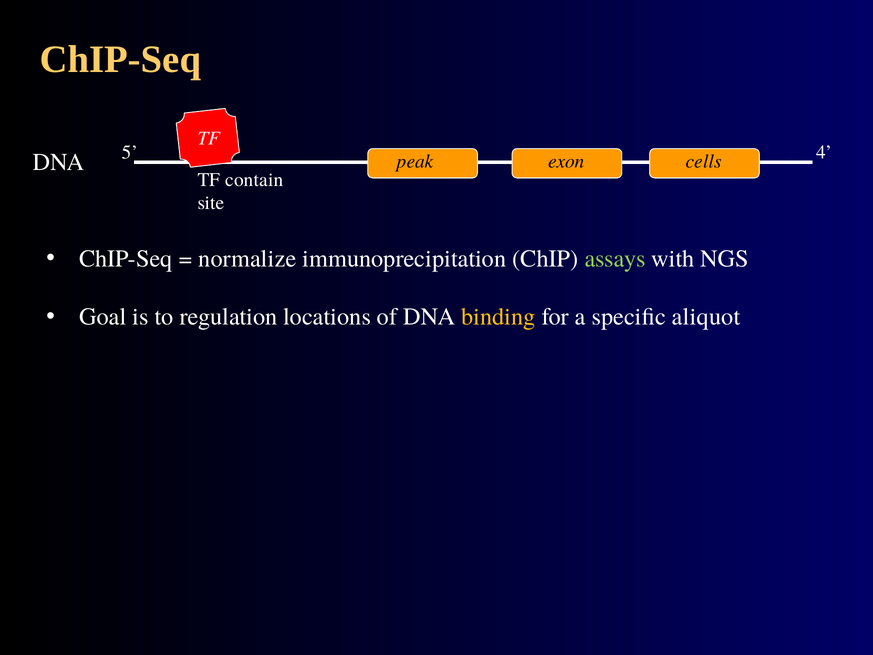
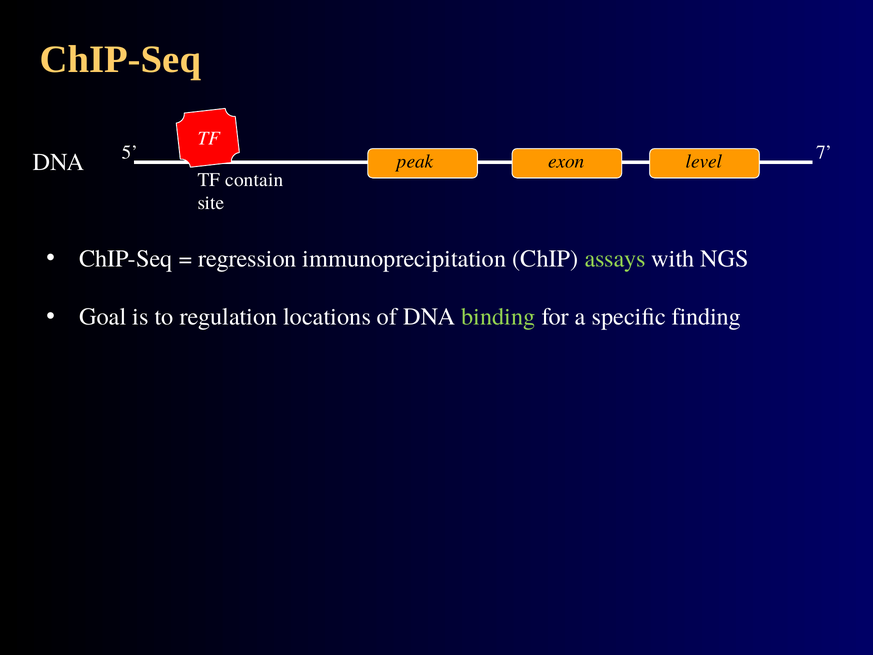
4: 4 -> 7 (824, 152)
cells: cells -> level (704, 161)
normalize: normalize -> regression (247, 259)
binding colour: yellow -> light green (498, 317)
aliquot: aliquot -> finding (706, 317)
